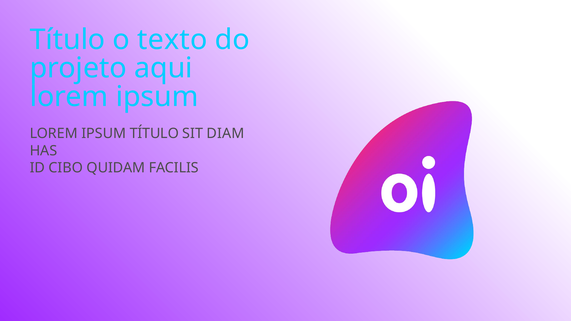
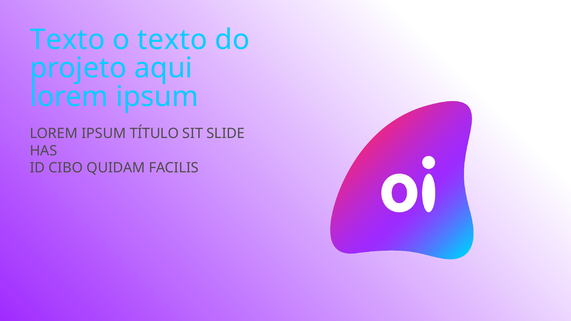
Título: Título -> Texto (67, 40)
DIAM: DIAM -> SLIDE (226, 134)
